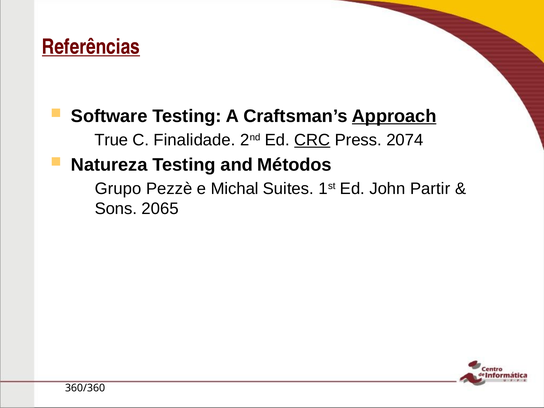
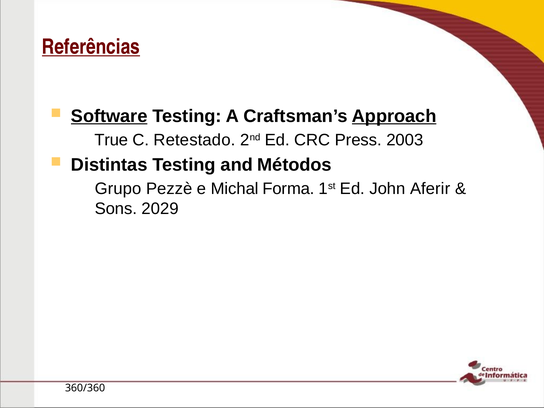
Software underline: none -> present (109, 116)
Finalidade: Finalidade -> Retestado (195, 140)
CRC underline: present -> none (312, 140)
2074: 2074 -> 2003 (405, 140)
Natureza: Natureza -> Distintas (109, 165)
Suites: Suites -> Forma (289, 189)
Partir: Partir -> Aferir (430, 189)
2065: 2065 -> 2029 (160, 209)
